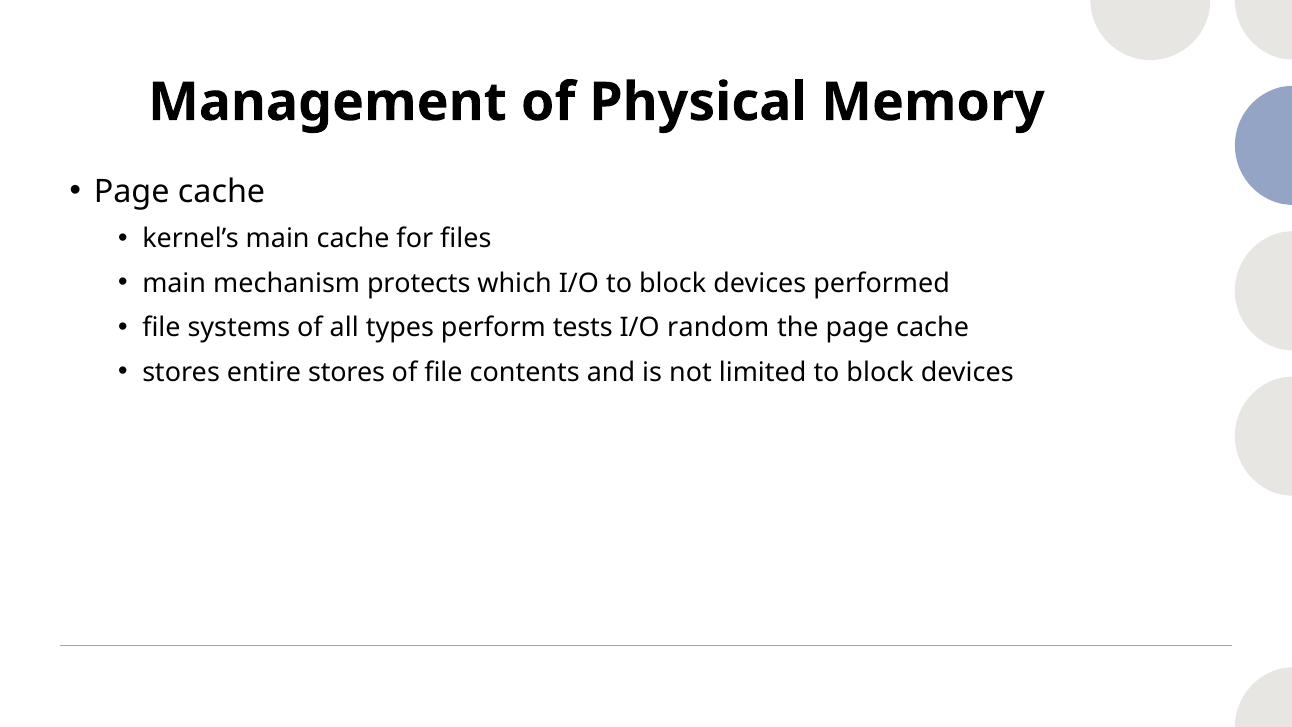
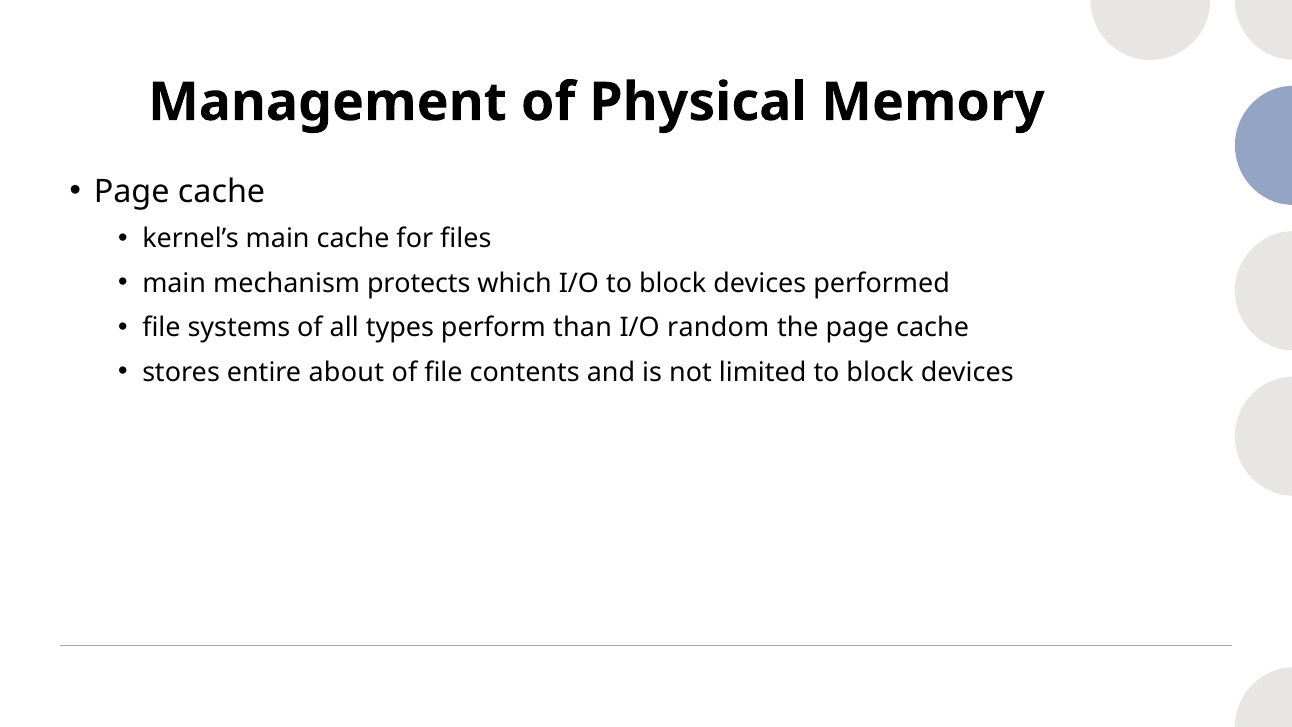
tests: tests -> than (583, 328)
entire stores: stores -> about (346, 372)
